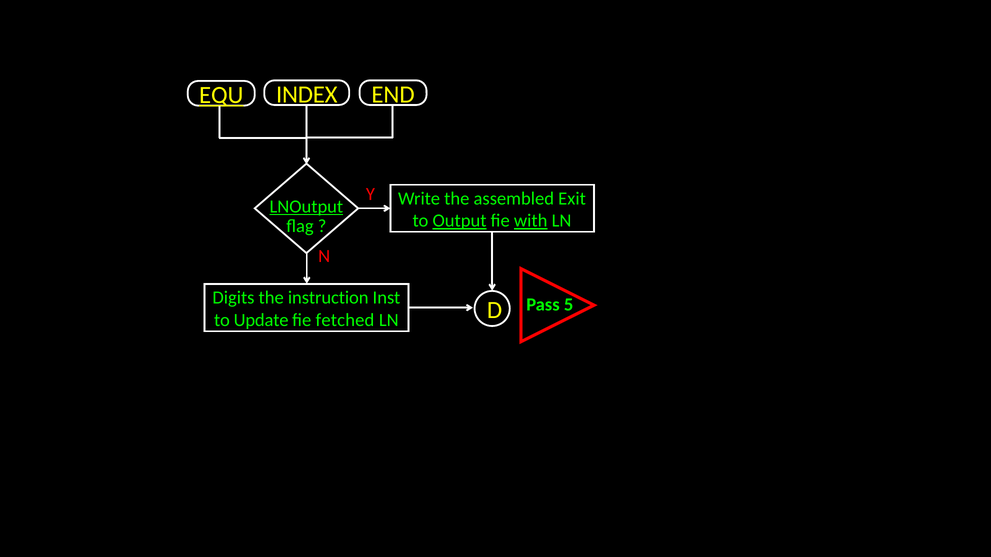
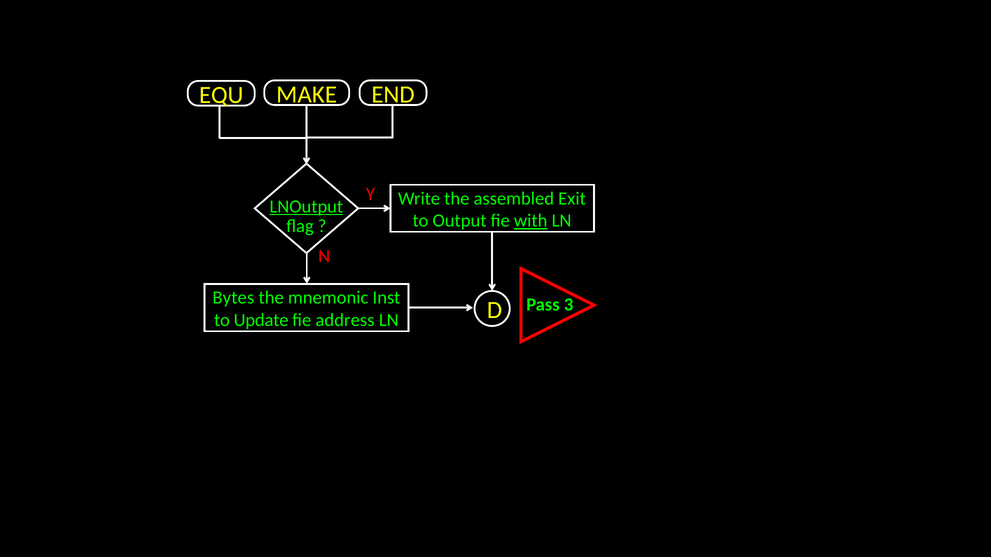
INDEX: INDEX -> MAKE (307, 94)
EQU underline: present -> none (221, 95)
Output underline: present -> none (460, 221)
Digits: Digits -> Bytes (233, 298)
instruction: instruction -> mnemonic (328, 298)
5: 5 -> 3 (569, 305)
fetched: fetched -> address (345, 320)
